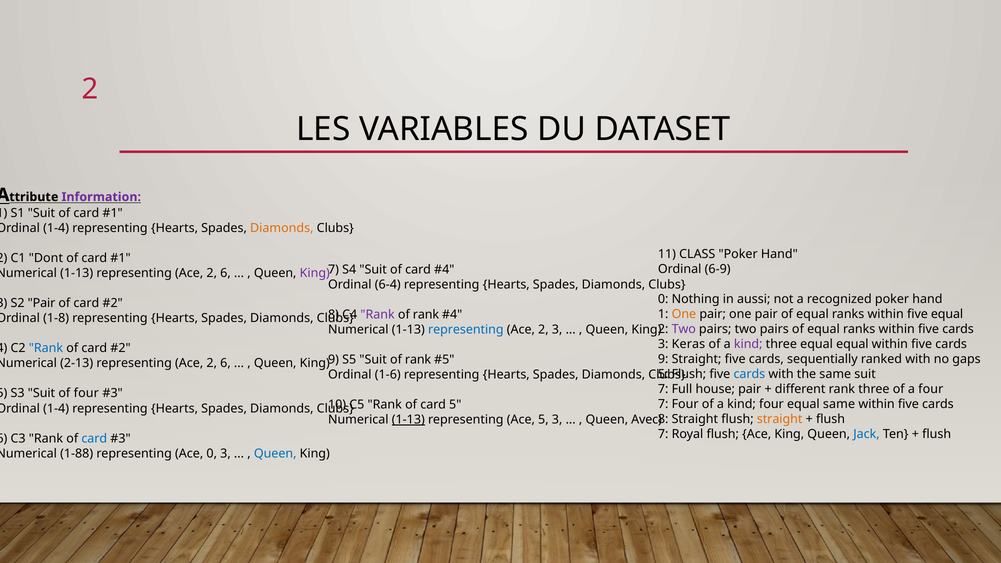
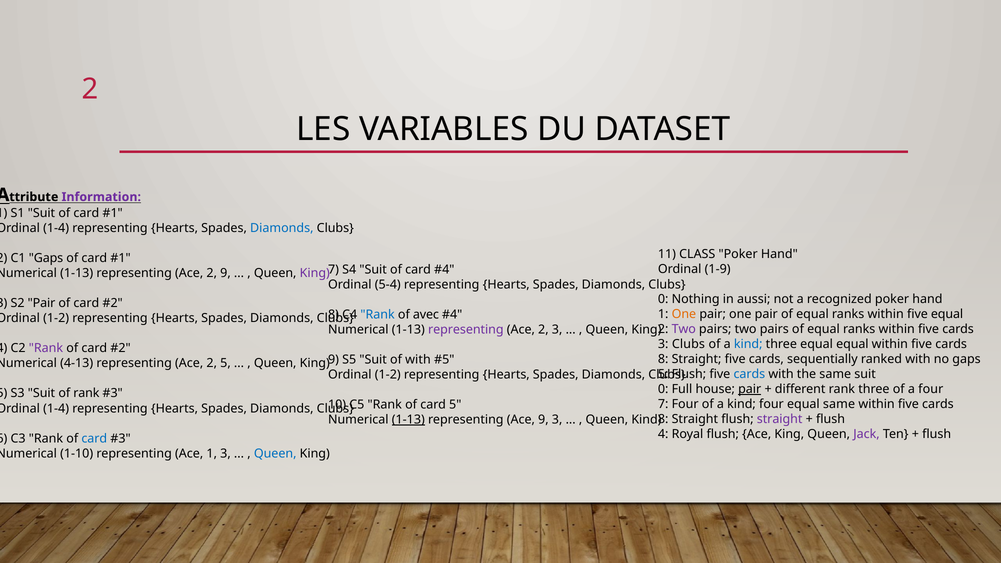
Diamonds colour: orange -> blue (282, 228)
C1 Dont: Dont -> Gaps (46, 258)
6-9: 6-9 -> 1-9 (718, 269)
6: 6 -> 9 (225, 273)
6-4: 6-4 -> 5-4 (388, 284)
Rank colour: purple -> blue (378, 314)
rank: rank -> avec (426, 314)
1-8: 1-8 -> 1-2 (56, 318)
representing colour: blue -> purple (466, 329)
3 Keras: Keras -> Clubs (688, 344)
kind colour: purple -> blue (748, 344)
Rank colour: blue -> purple (46, 348)
9: 9 -> 8 (663, 359)
Suit of rank: rank -> with (418, 360)
2-13: 2-13 -> 4-13 (77, 363)
6: 6 -> 5 (225, 363)
1-6: 1-6 -> 1-2 (388, 375)
7: 7 -> 0 (663, 389)
pair underline: none -> present (750, 389)
of four: four -> rank (86, 393)
straight colour: orange -> purple (780, 419)
Ace 5: 5 -> 9 (543, 420)
Queen Avec: Avec -> Kind (646, 420)
7: 7 -> 4 (663, 434)
Jack colour: blue -> purple (867, 434)
1-88: 1-88 -> 1-10 (77, 453)
Ace 0: 0 -> 1 (212, 453)
